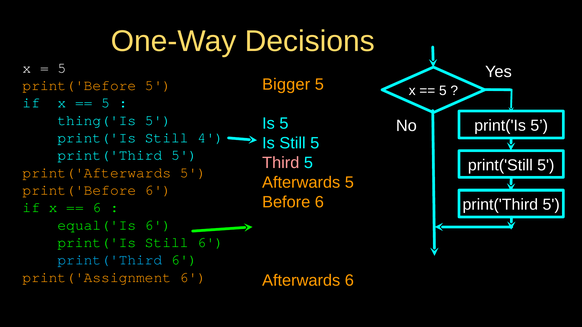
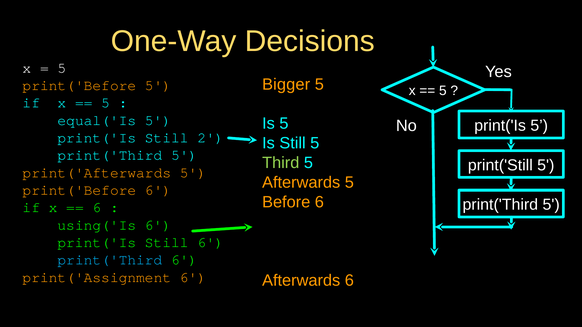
thing('Is: thing('Is -> equal('Is (97, 120)
4: 4 -> 2 (210, 138)
Third colour: pink -> light green (281, 163)
equal('Is: equal('Is -> using('Is (97, 225)
